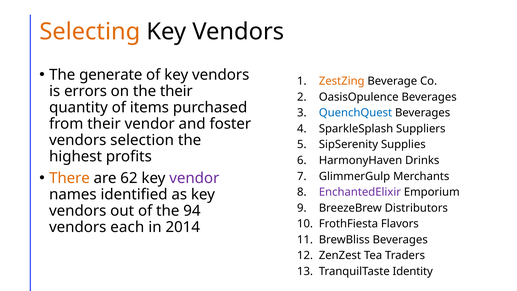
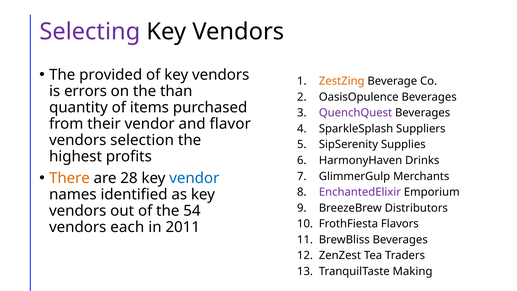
Selecting colour: orange -> purple (90, 32)
generate: generate -> provided (111, 75)
the their: their -> than (176, 91)
QuenchQuest colour: blue -> purple (356, 113)
foster: foster -> flavor (230, 124)
62: 62 -> 28 (129, 178)
vendor colour: purple -> blue (194, 178)
94: 94 -> 54 (192, 211)
2014: 2014 -> 2011 (183, 227)
Identity: Identity -> Making (413, 271)
